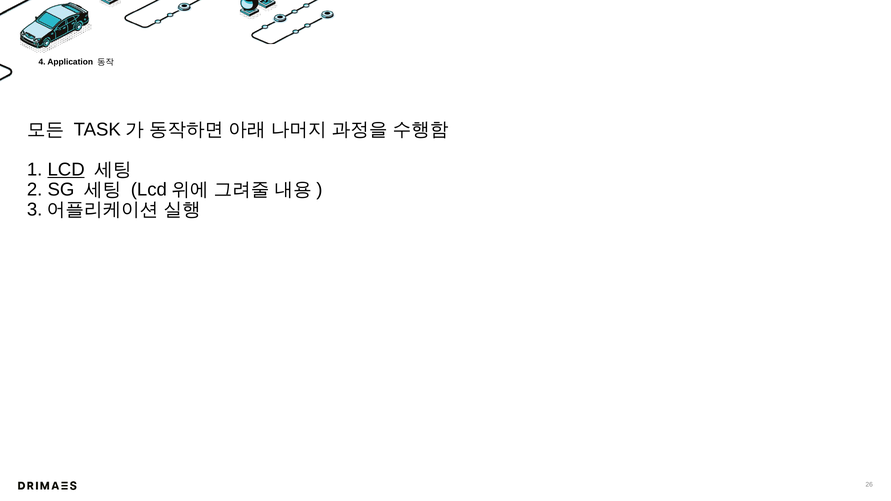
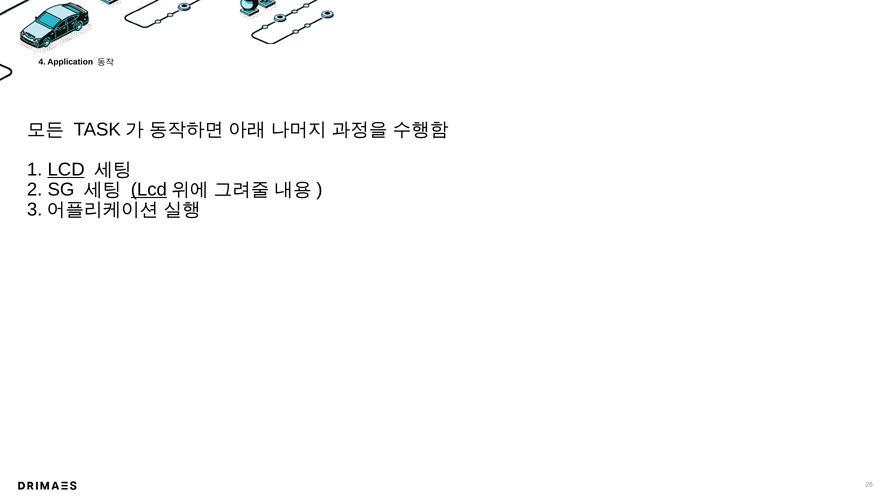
Lcd underline: none -> present (149, 190)
